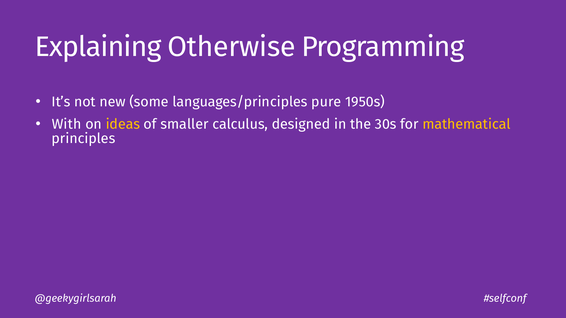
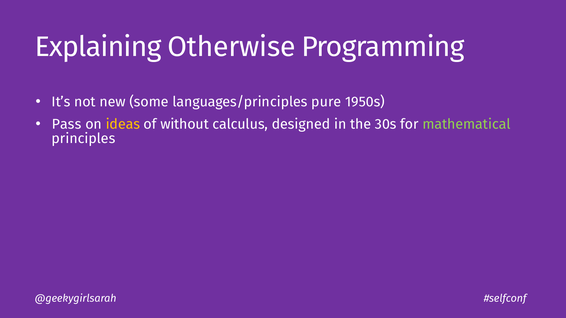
With: With -> Pass (67, 124)
smaller: smaller -> without (185, 124)
mathematical colour: yellow -> light green (466, 124)
